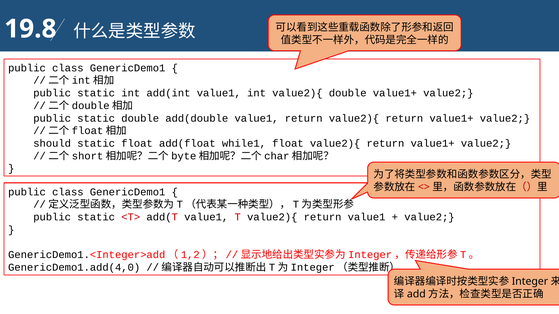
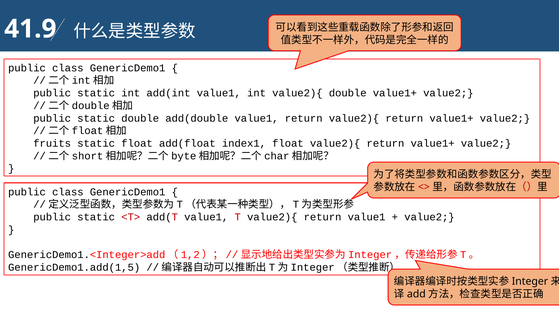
19.8: 19.8 -> 41.9 (30, 29)
should: should -> fruits (52, 144)
while1: while1 -> index1 (244, 144)
GenericDemo1.add(4,0: GenericDemo1.add(4,0 -> GenericDemo1.add(1,5 (74, 268)
